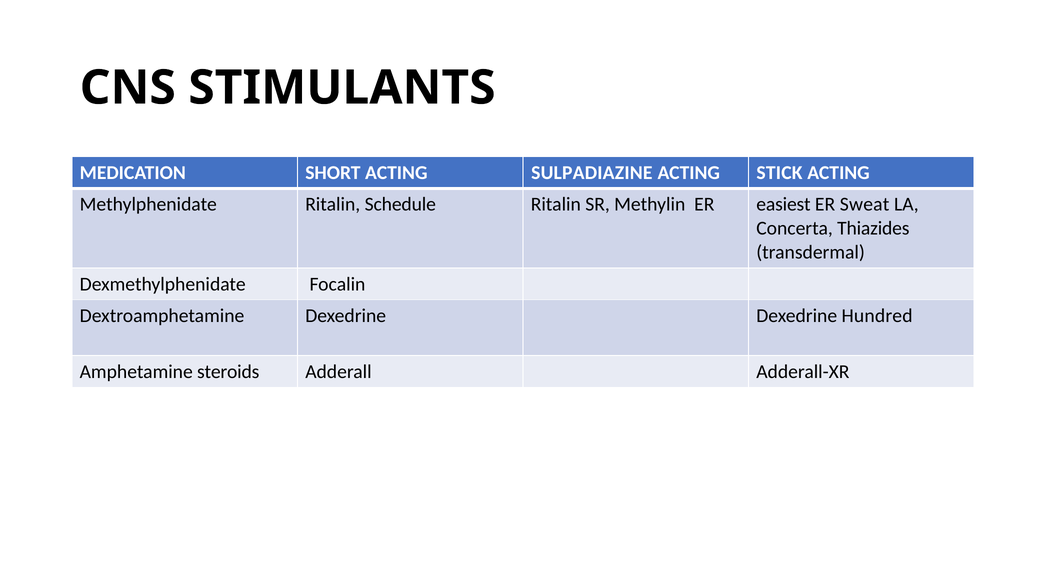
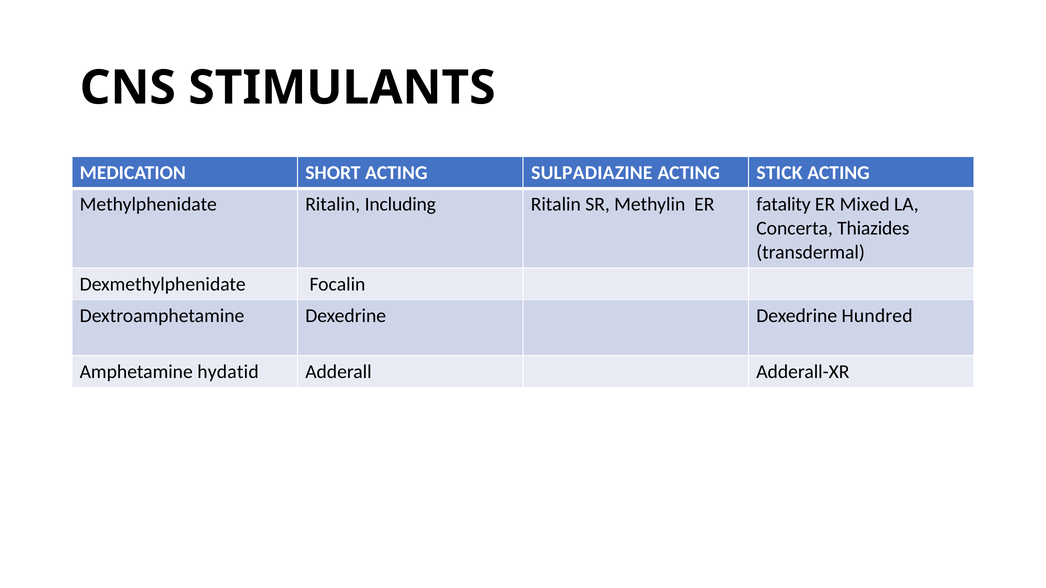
Schedule: Schedule -> Including (400, 205)
easiest: easiest -> fatality (784, 205)
Sweat: Sweat -> Mixed (865, 205)
steroids: steroids -> hydatid (228, 372)
